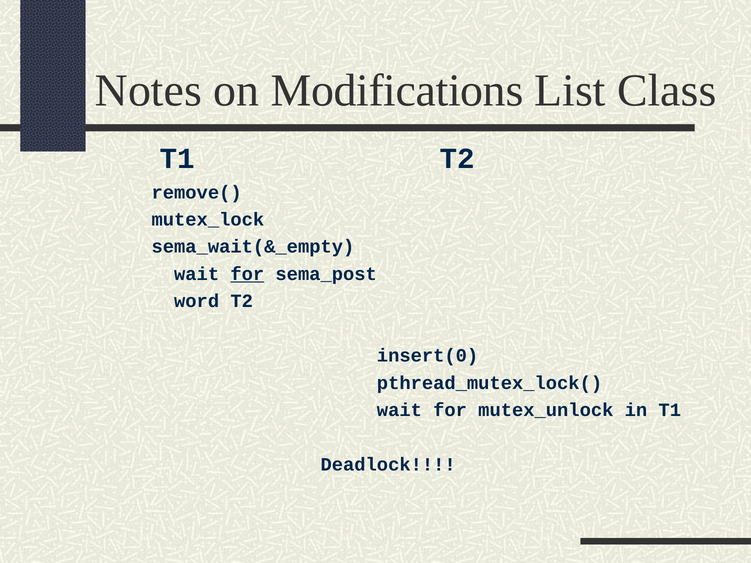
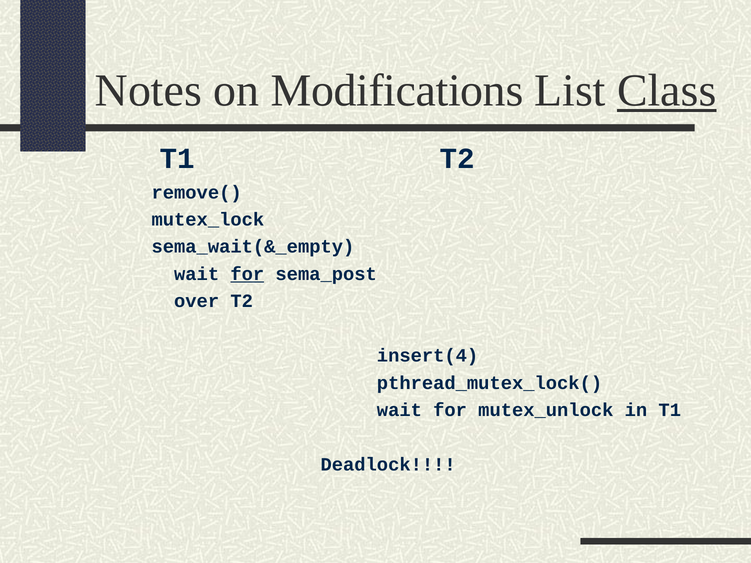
Class underline: none -> present (667, 91)
word: word -> over (197, 301)
insert(0: insert(0 -> insert(4 (428, 356)
